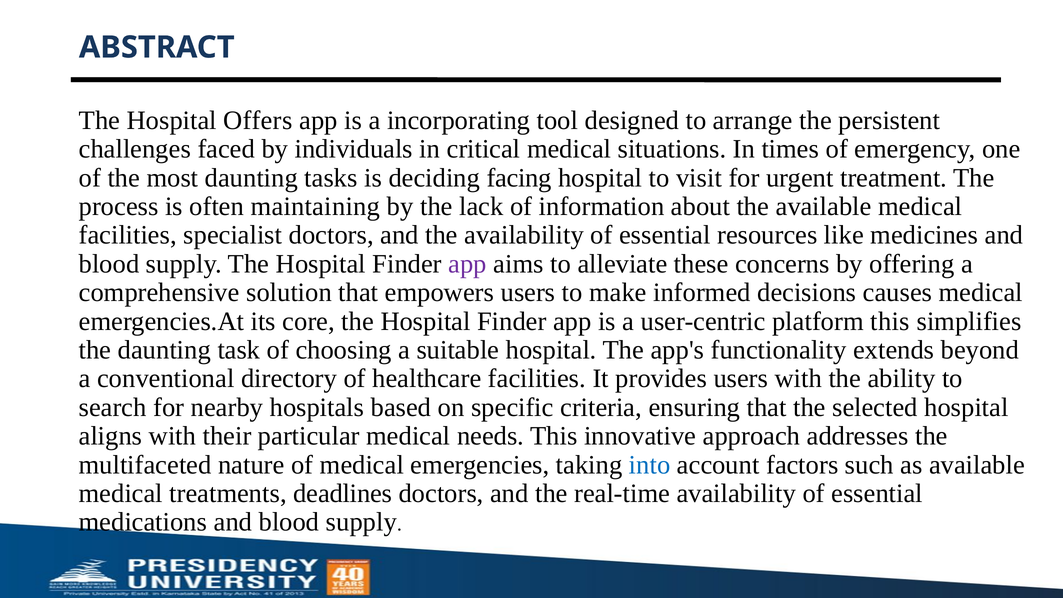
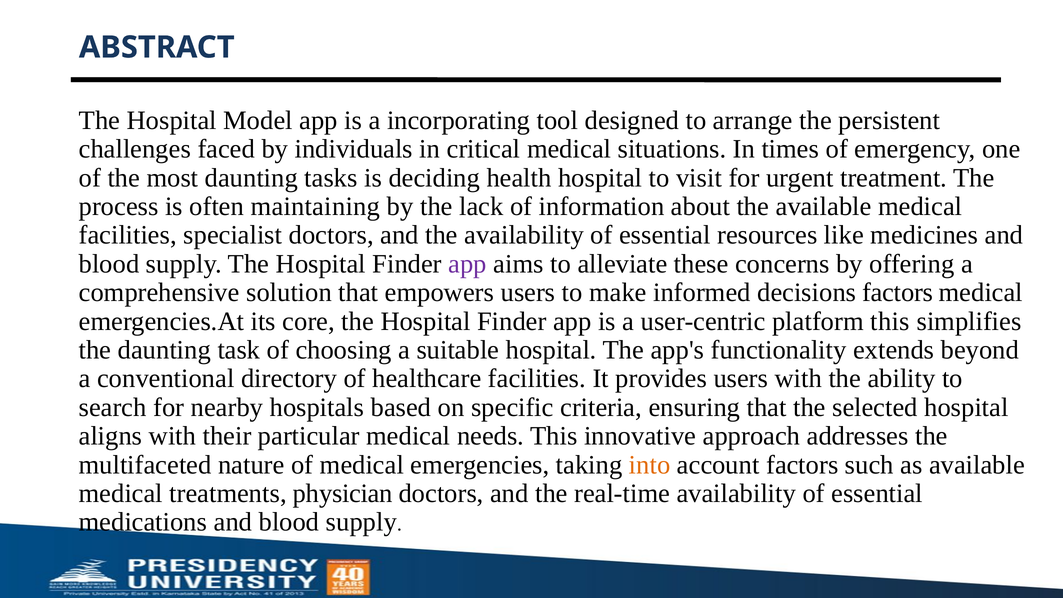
Offers: Offers -> Model (258, 120)
facing: facing -> health (519, 178)
decisions causes: causes -> factors (898, 293)
into colour: blue -> orange (650, 465)
deadlines: deadlines -> physician (343, 493)
